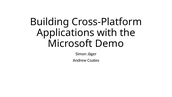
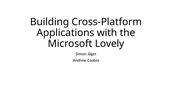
Demo: Demo -> Lovely (110, 44)
